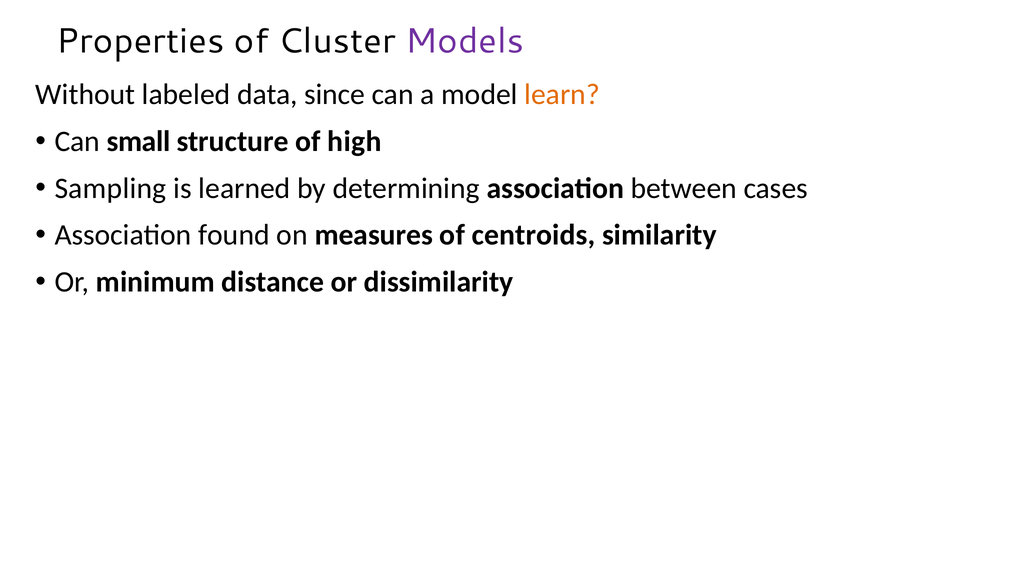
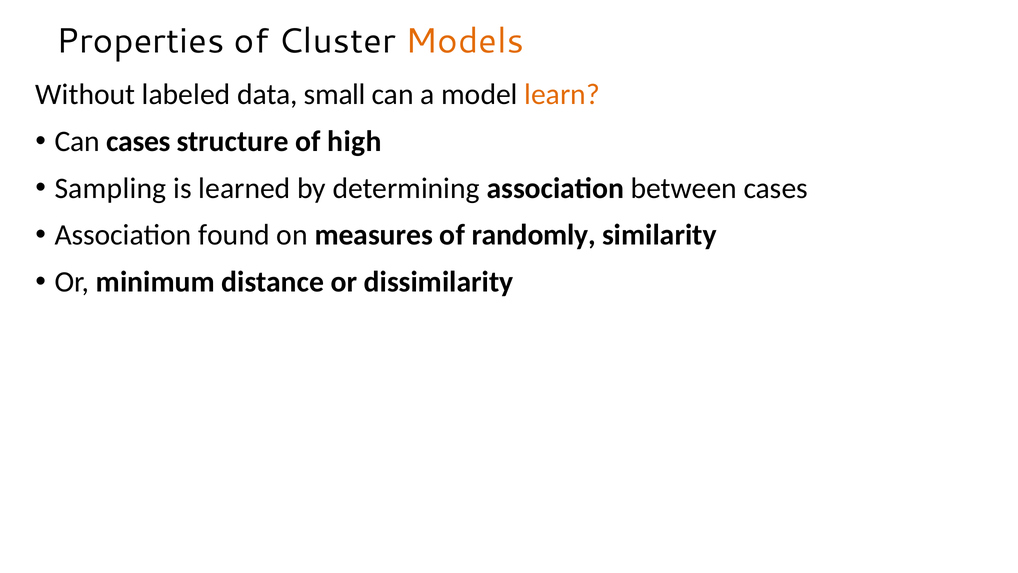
Models colour: purple -> orange (465, 41)
since: since -> small (335, 94)
Can small: small -> cases (139, 141)
centroids: centroids -> randomly (534, 235)
